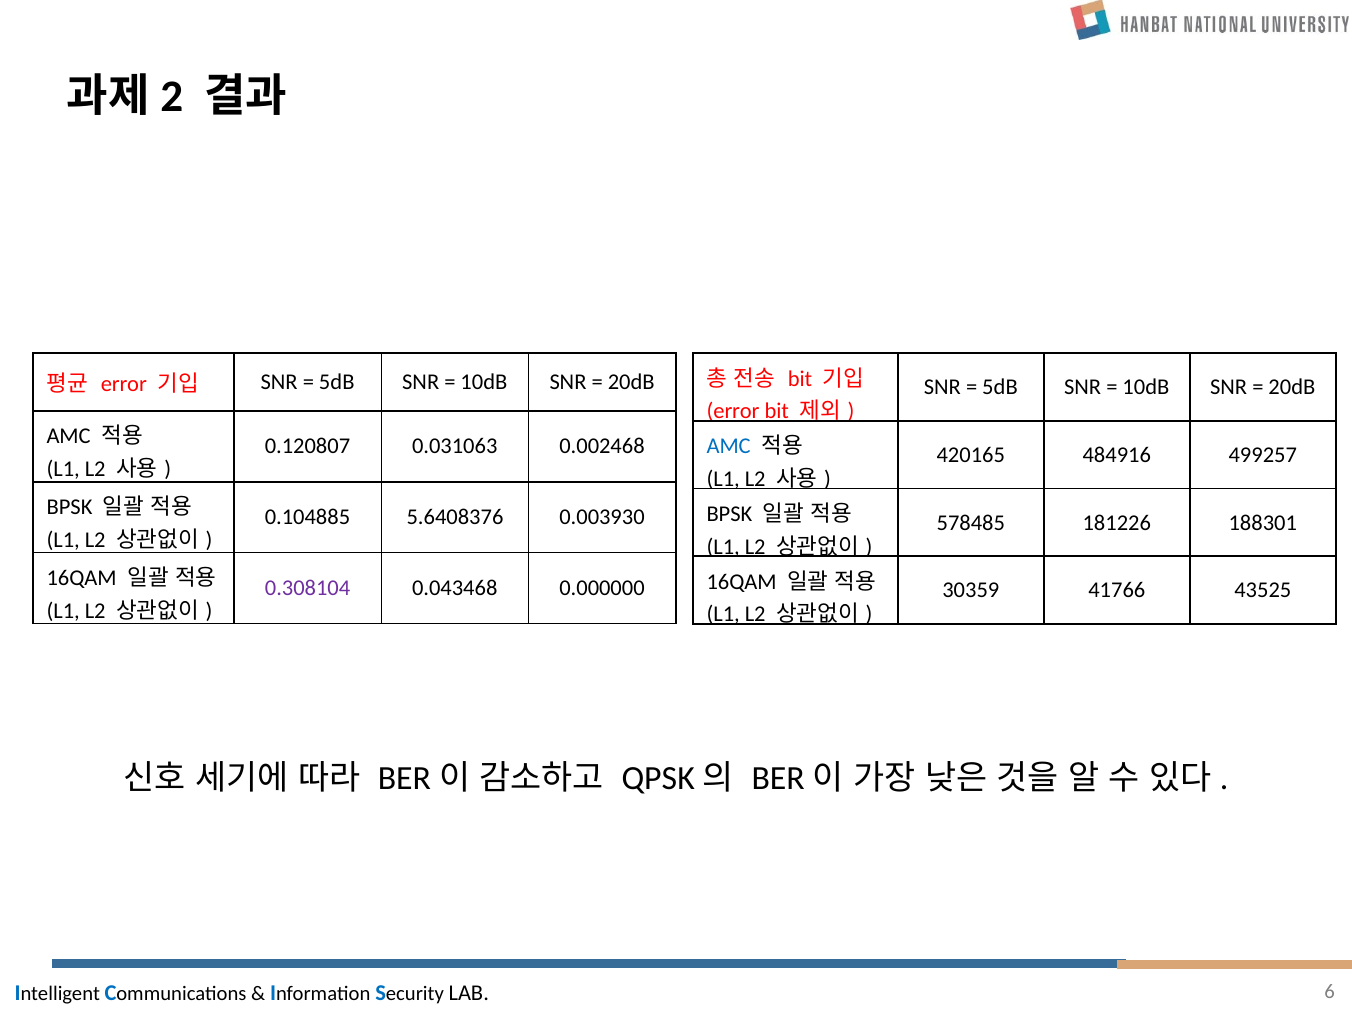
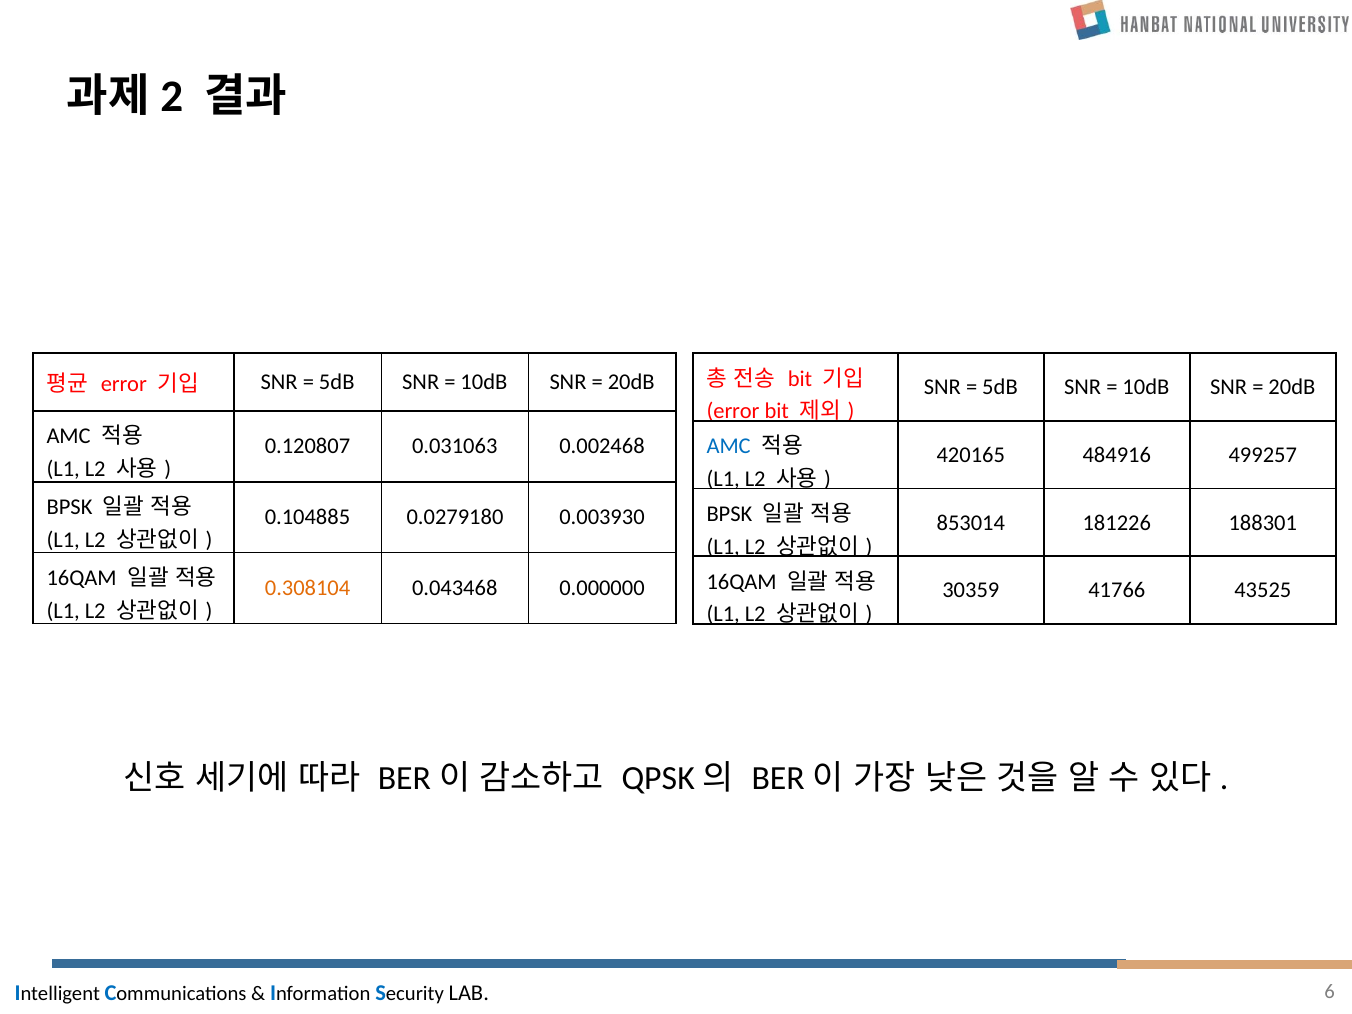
5.6408376: 5.6408376 -> 0.0279180 (455, 517)
578485: 578485 -> 853014 (971, 523)
0.308104 colour: purple -> orange (308, 588)
